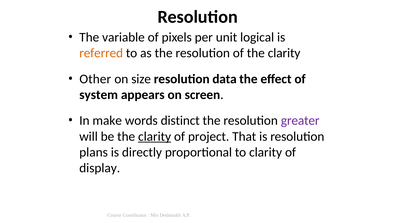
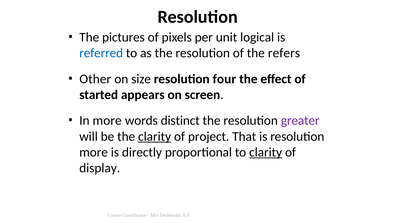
variable: variable -> pictures (123, 37)
referred colour: orange -> blue (101, 53)
of the clarity: clarity -> refers (284, 53)
data: data -> four (224, 79)
system: system -> started (99, 95)
In make: make -> more (107, 120)
plans: plans -> more (94, 152)
clarity underline: none -> present (266, 152)
